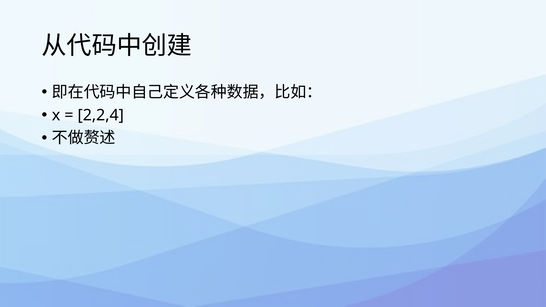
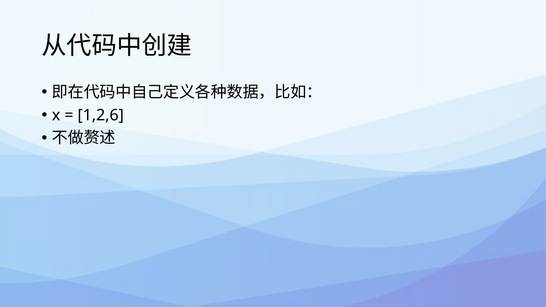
2,2,4: 2,2,4 -> 1,2,6 (101, 115)
